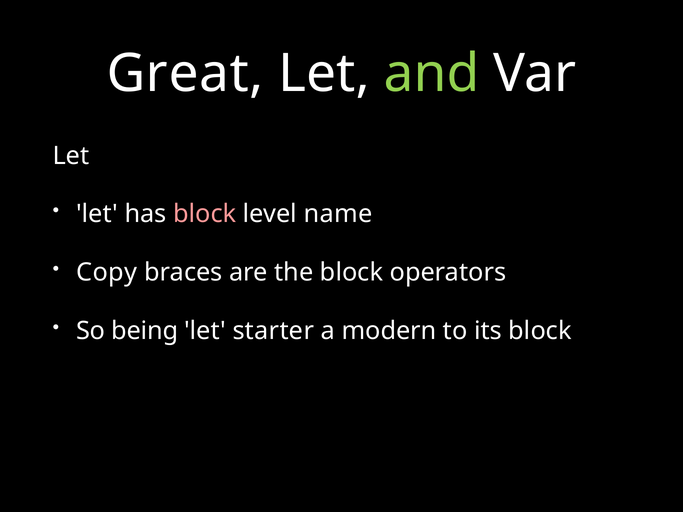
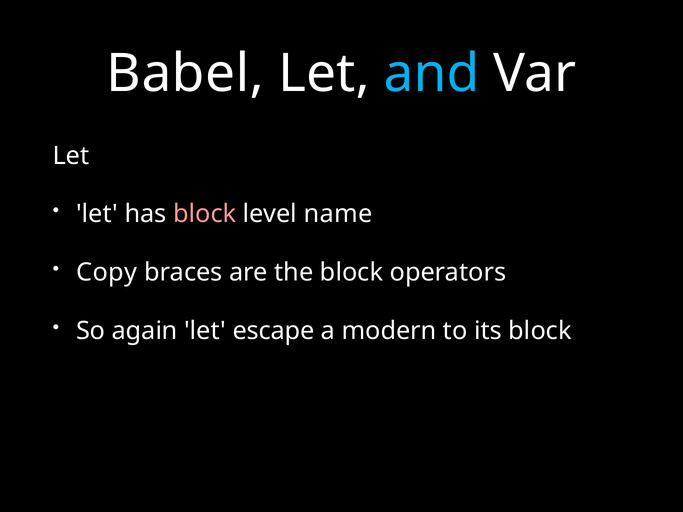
Great: Great -> Babel (185, 74)
and colour: light green -> light blue (432, 74)
being: being -> again (145, 331)
starter: starter -> escape (274, 331)
